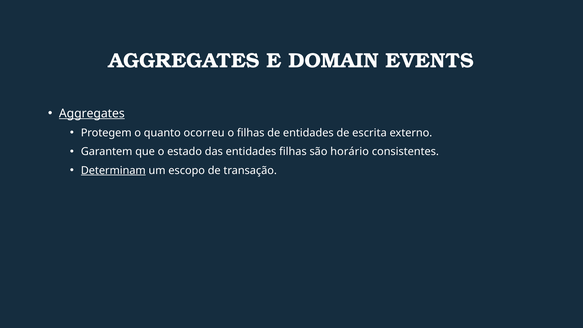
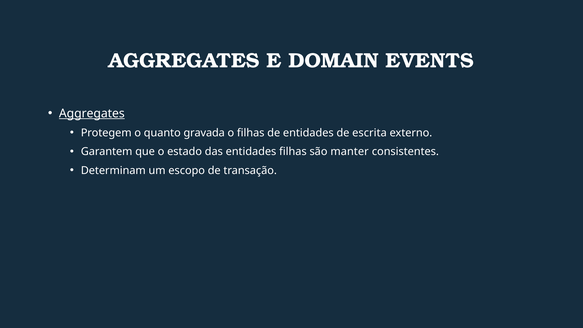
ocorreu: ocorreu -> gravada (204, 133)
horário: horário -> manter (350, 152)
Determinam underline: present -> none (113, 170)
